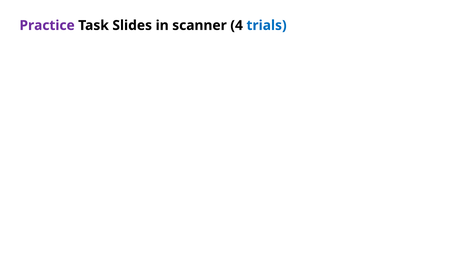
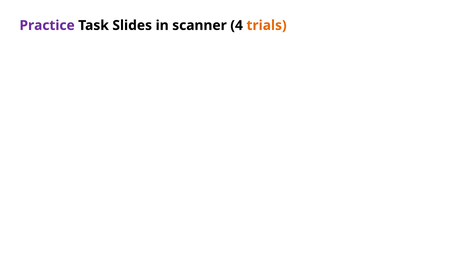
trials colour: blue -> orange (267, 25)
